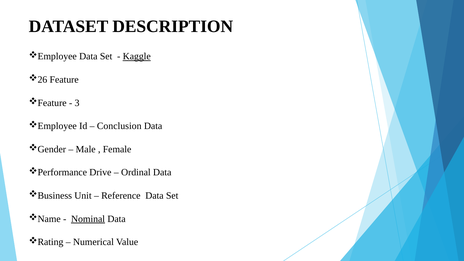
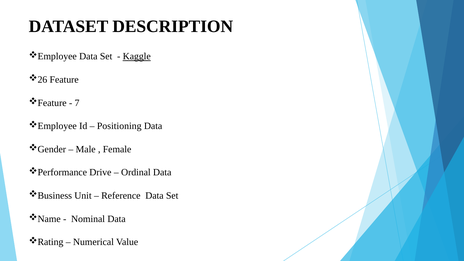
3: 3 -> 7 (77, 103)
Conclusion: Conclusion -> Positioning (119, 126)
Nominal underline: present -> none (88, 219)
